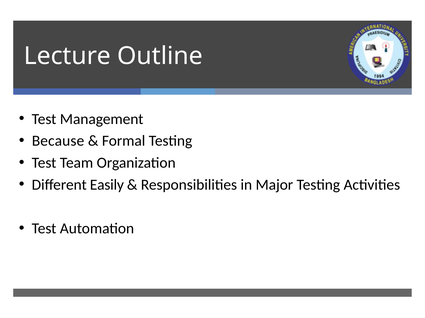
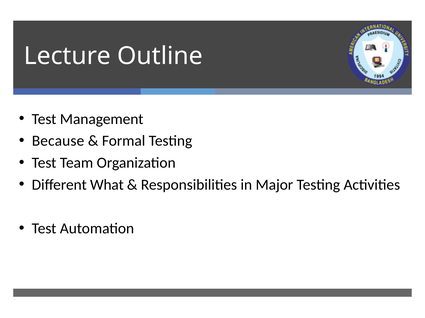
Easily: Easily -> What (107, 185)
